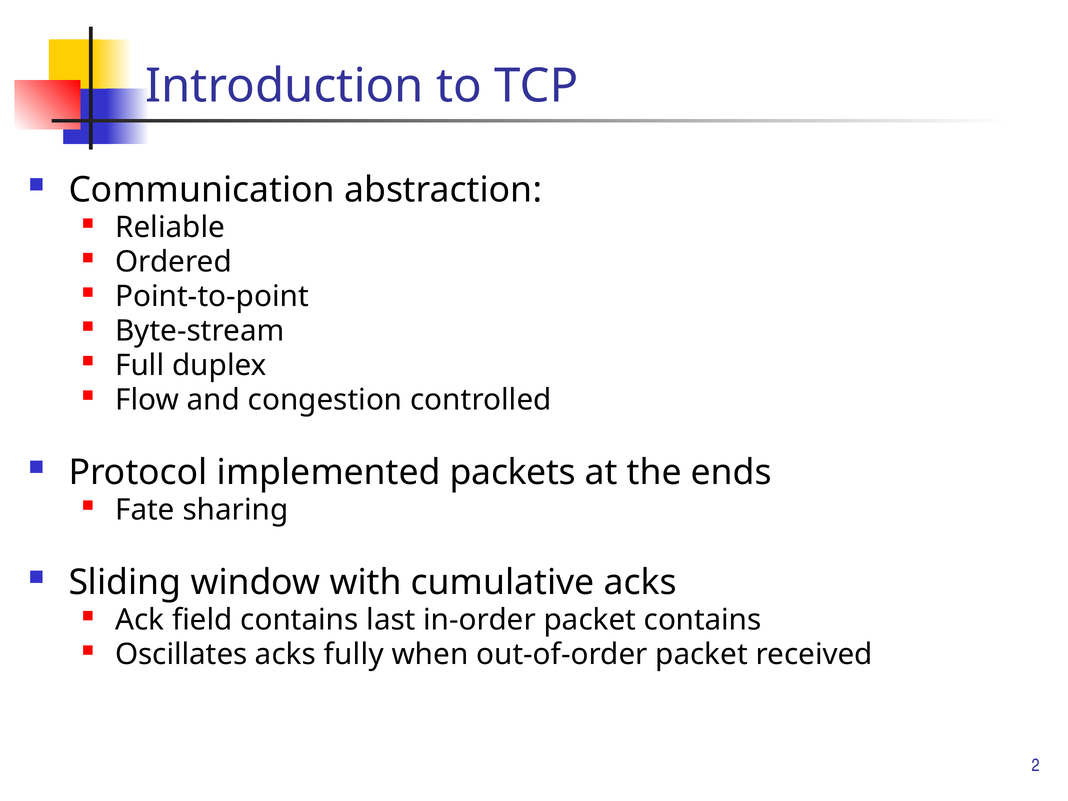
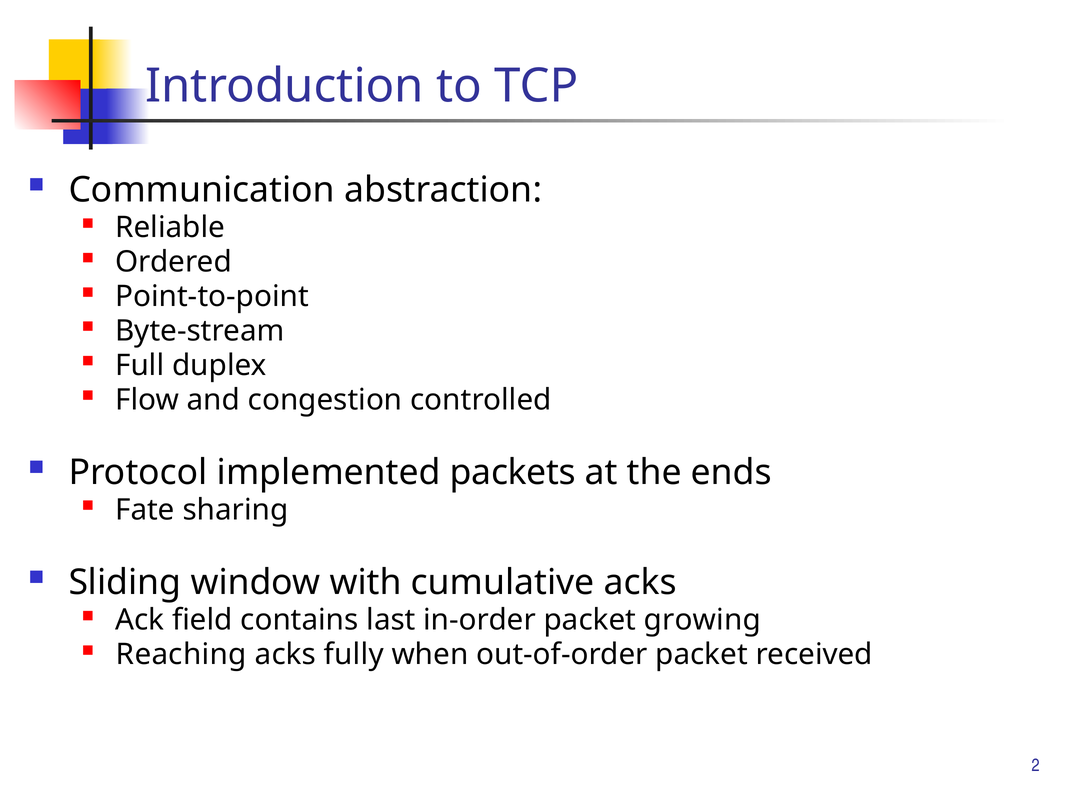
packet contains: contains -> growing (703, 620)
Oscillates: Oscillates -> Reaching (181, 654)
